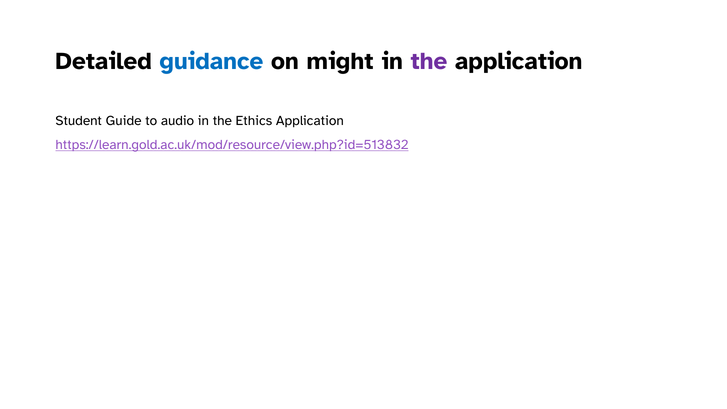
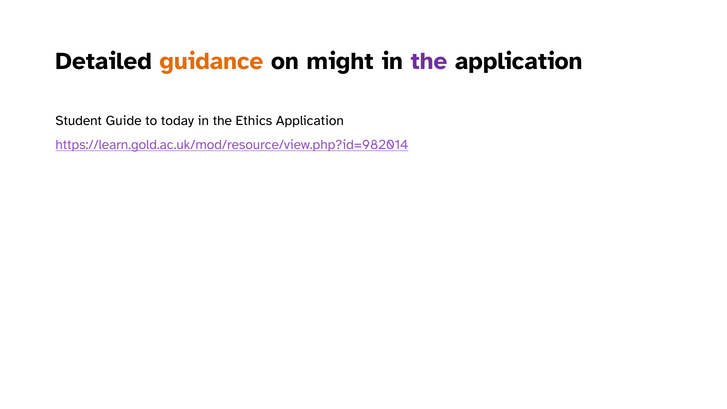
guidance colour: blue -> orange (211, 61)
audio: audio -> today (177, 121)
https://learn.gold.ac.uk/mod/resource/view.php?id=513832: https://learn.gold.ac.uk/mod/resource/view.php?id=513832 -> https://learn.gold.ac.uk/mod/resource/view.php?id=982014 (232, 145)
